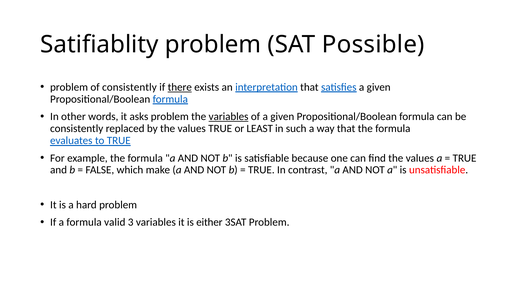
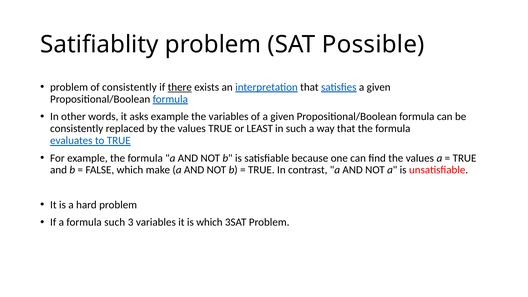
asks problem: problem -> example (170, 117)
variables underline: present -> none (229, 117)
formula valid: valid -> such (115, 222)
is either: either -> which (209, 222)
